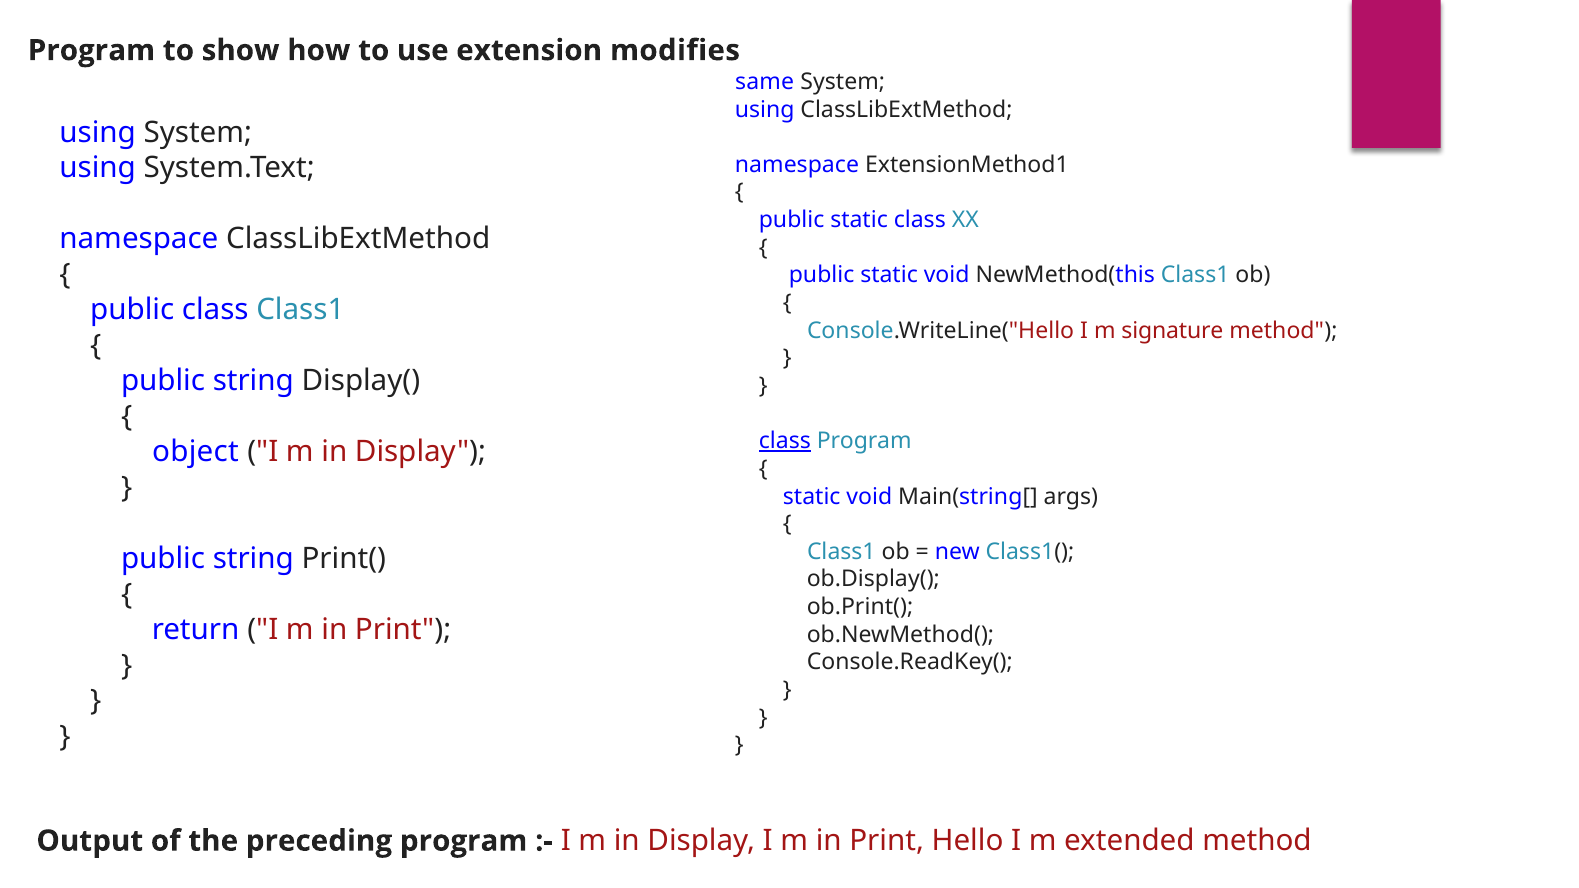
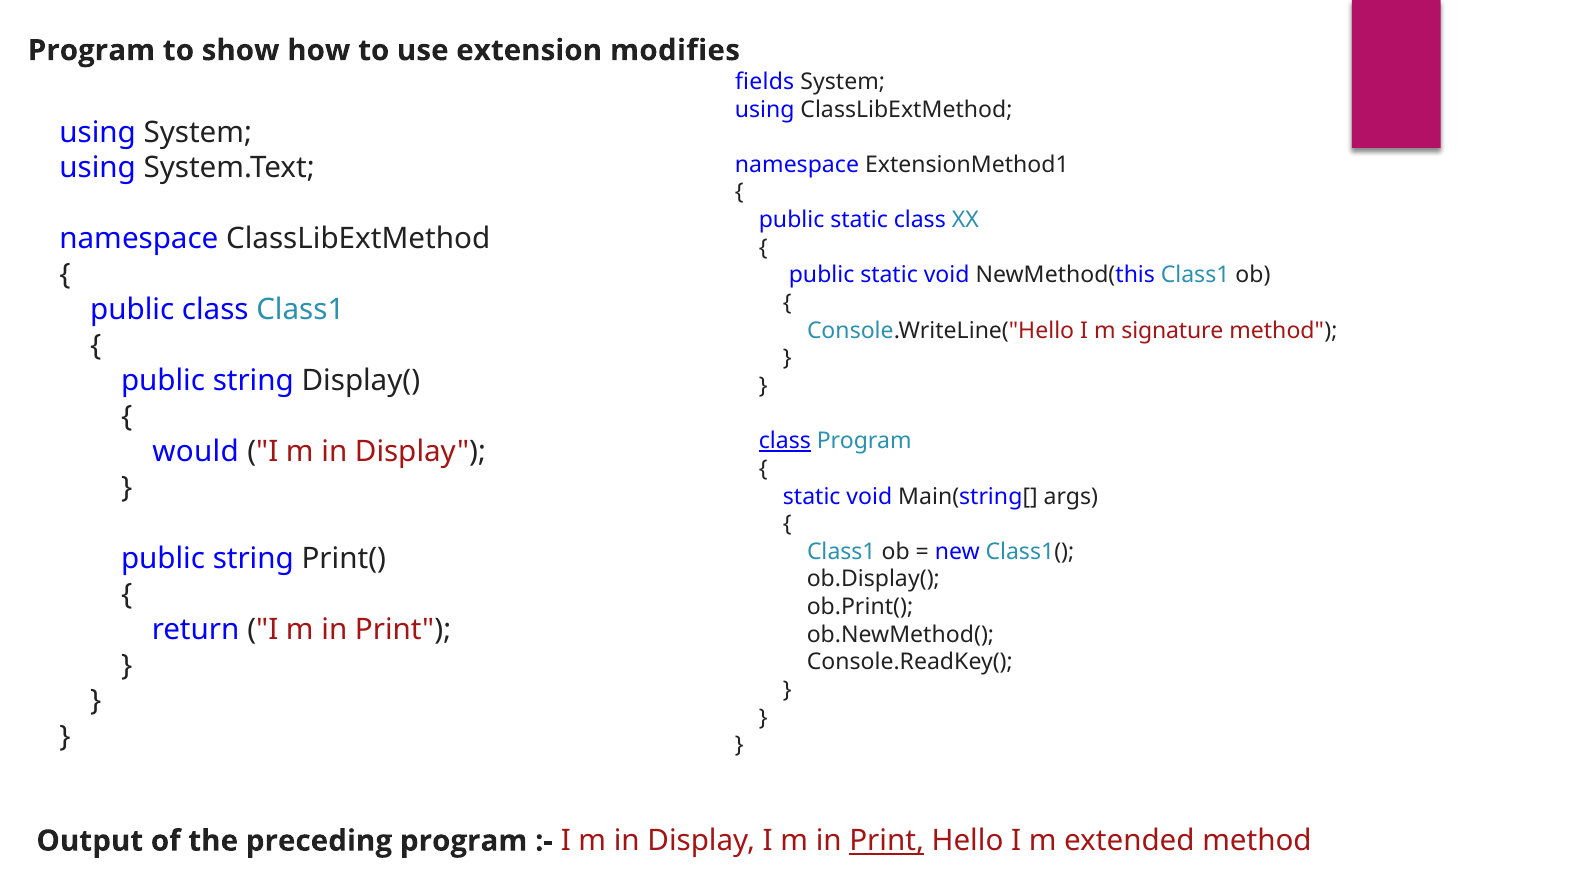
same: same -> fields (765, 82)
object: object -> would (196, 452)
Print underline: none -> present (887, 841)
